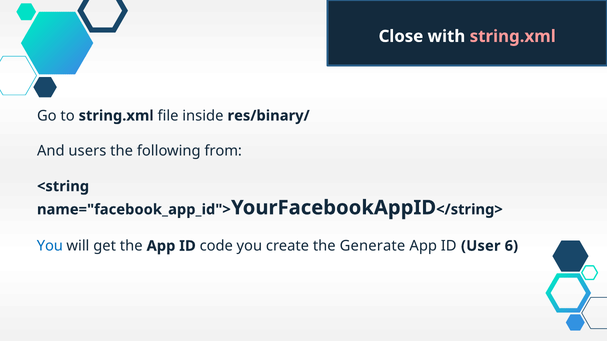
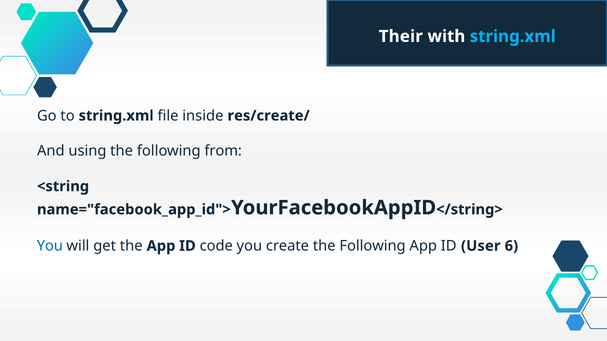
Close: Close -> Their (401, 36)
string.xml colour: pink -> light blue (513, 36)
res/binary/: res/binary/ -> res/create/ (269, 116)
users: users -> using (87, 151)
create the Generate: Generate -> Following (373, 246)
